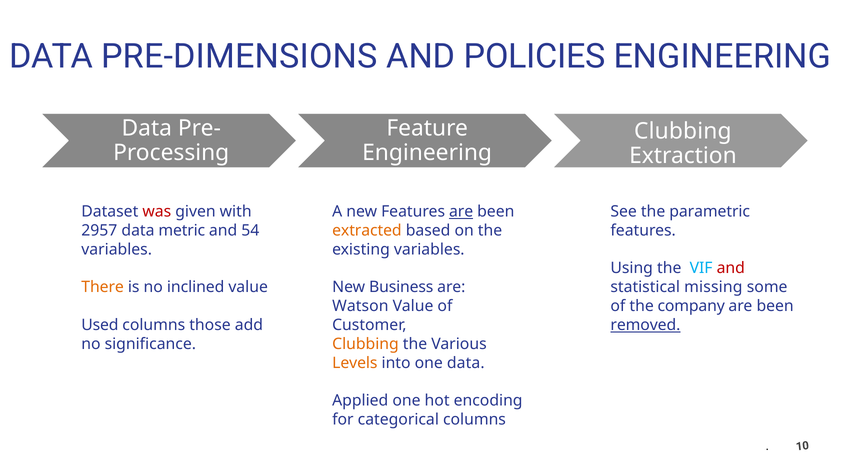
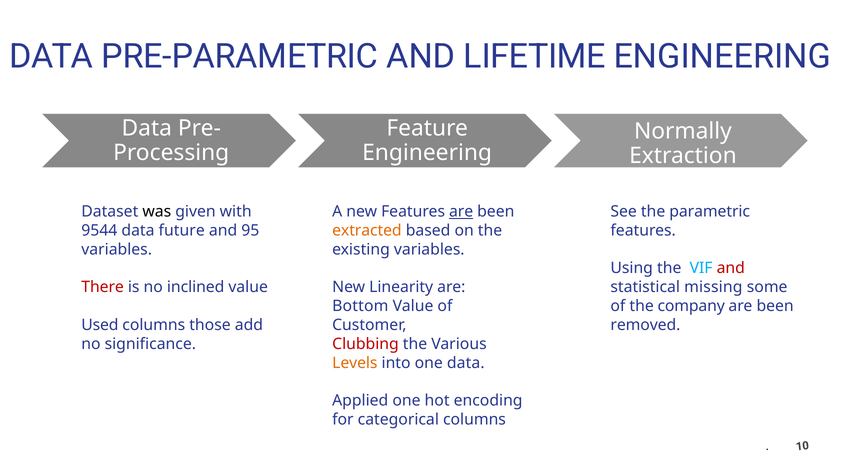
PRE-DIMENSIONS: PRE-DIMENSIONS -> PRE-PARAMETRIC (240, 56)
POLICIES: POLICIES -> LIFETIME (535, 56)
Clubbing: Clubbing -> Normally (683, 131)
was colour: red -> black (157, 212)
2957: 2957 -> 9544 (99, 230)
metric: metric -> future (182, 230)
54: 54 -> 95 (250, 230)
There colour: orange -> red (103, 287)
Business: Business -> Linearity (401, 287)
Watson: Watson -> Bottom (360, 306)
removed underline: present -> none (645, 325)
Clubbing colour: orange -> red (365, 344)
